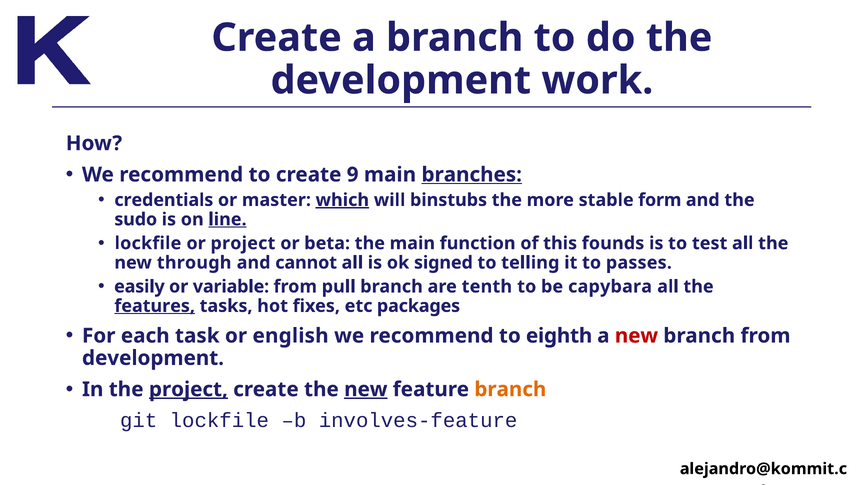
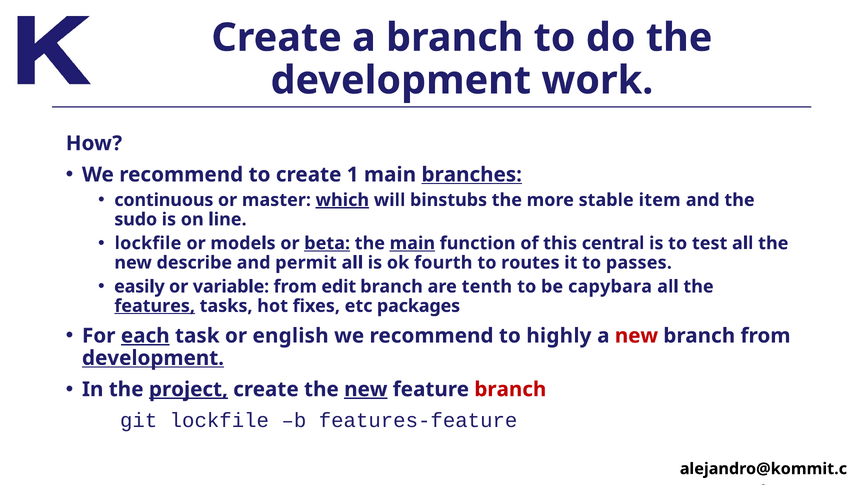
9: 9 -> 1 (353, 175)
credentials: credentials -> continuous (164, 200)
form: form -> item (660, 200)
line underline: present -> none (227, 220)
or project: project -> models (243, 244)
beta underline: none -> present (327, 244)
main underline: none -> present (412, 244)
founds: founds -> central (613, 244)
through: through -> describe (194, 263)
cannot: cannot -> permit (306, 263)
signed: signed -> fourth (443, 263)
telling: telling -> routes (530, 263)
pull: pull -> edit (339, 287)
each underline: none -> present (145, 336)
eighth: eighth -> highly (559, 336)
development underline: none -> present (153, 358)
branch colour: orange -> red (510, 390)
involves-feature: involves-feature -> features-feature (418, 421)
